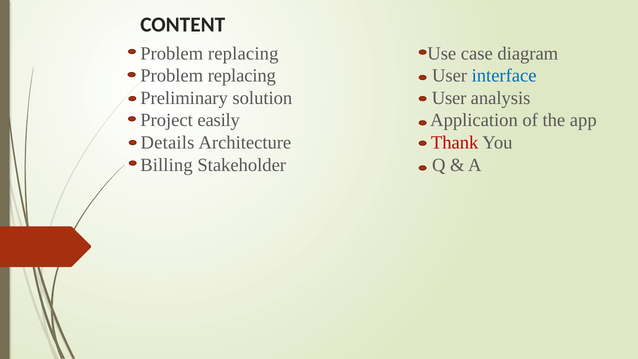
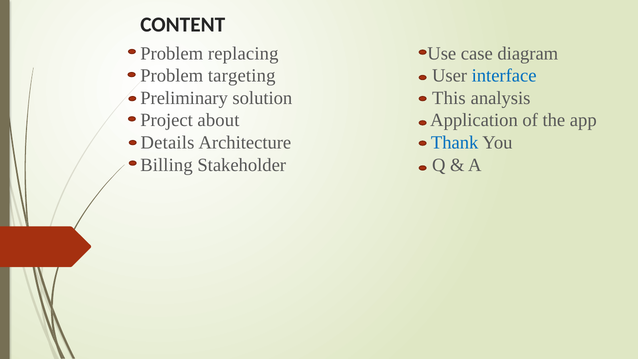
replacing: replacing -> targeting (242, 76)
solution User: User -> This (449, 98)
easily: easily -> about (218, 120)
Thank colour: red -> blue (455, 143)
